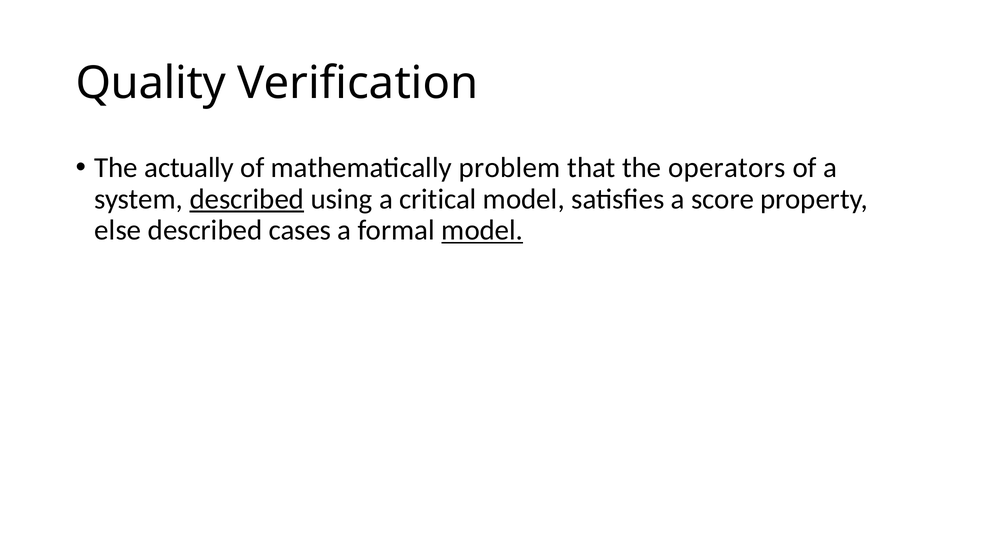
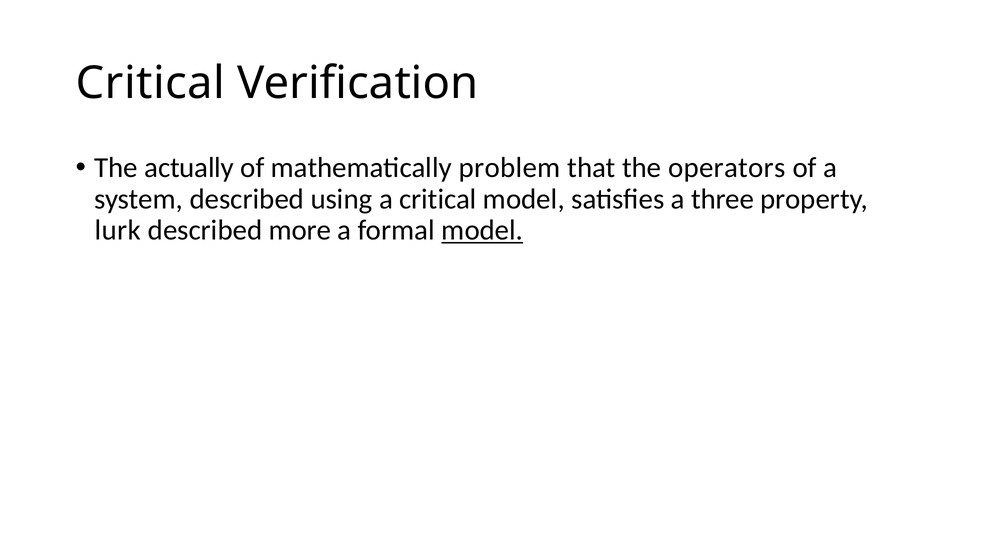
Quality: Quality -> Critical (150, 83)
described underline: present -> none (247, 199)
score: score -> three (723, 199)
else: else -> lurk (118, 230)
cases: cases -> more (300, 230)
